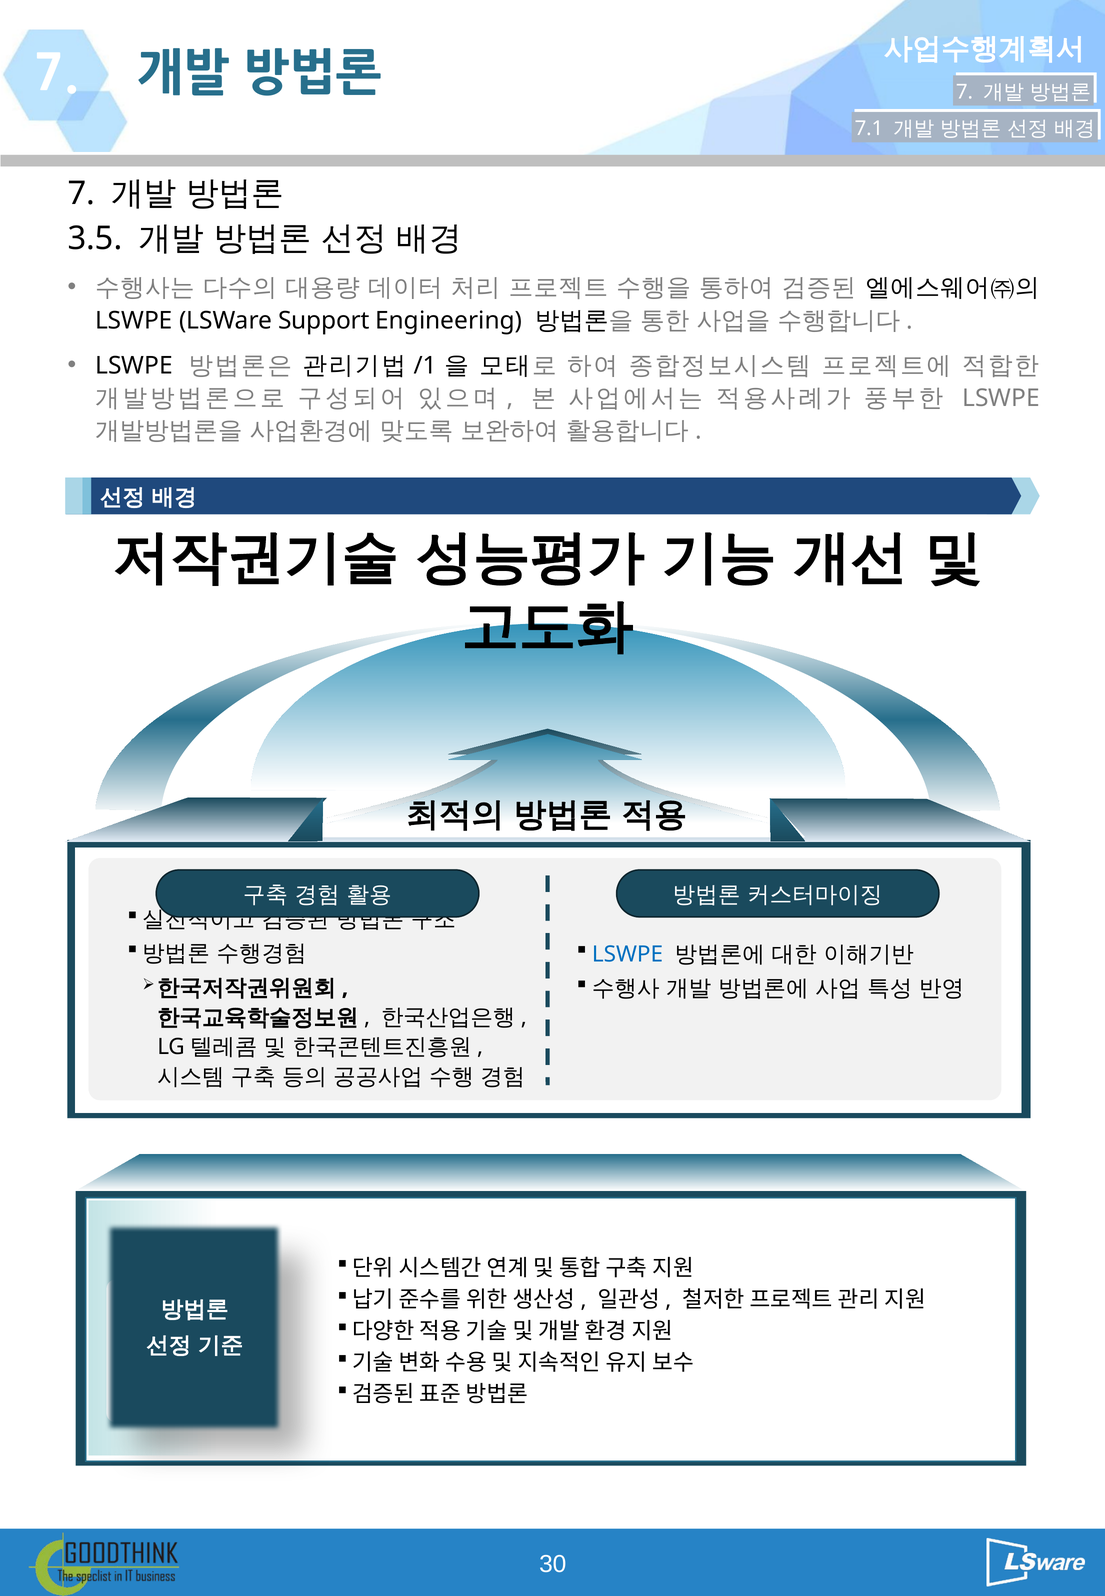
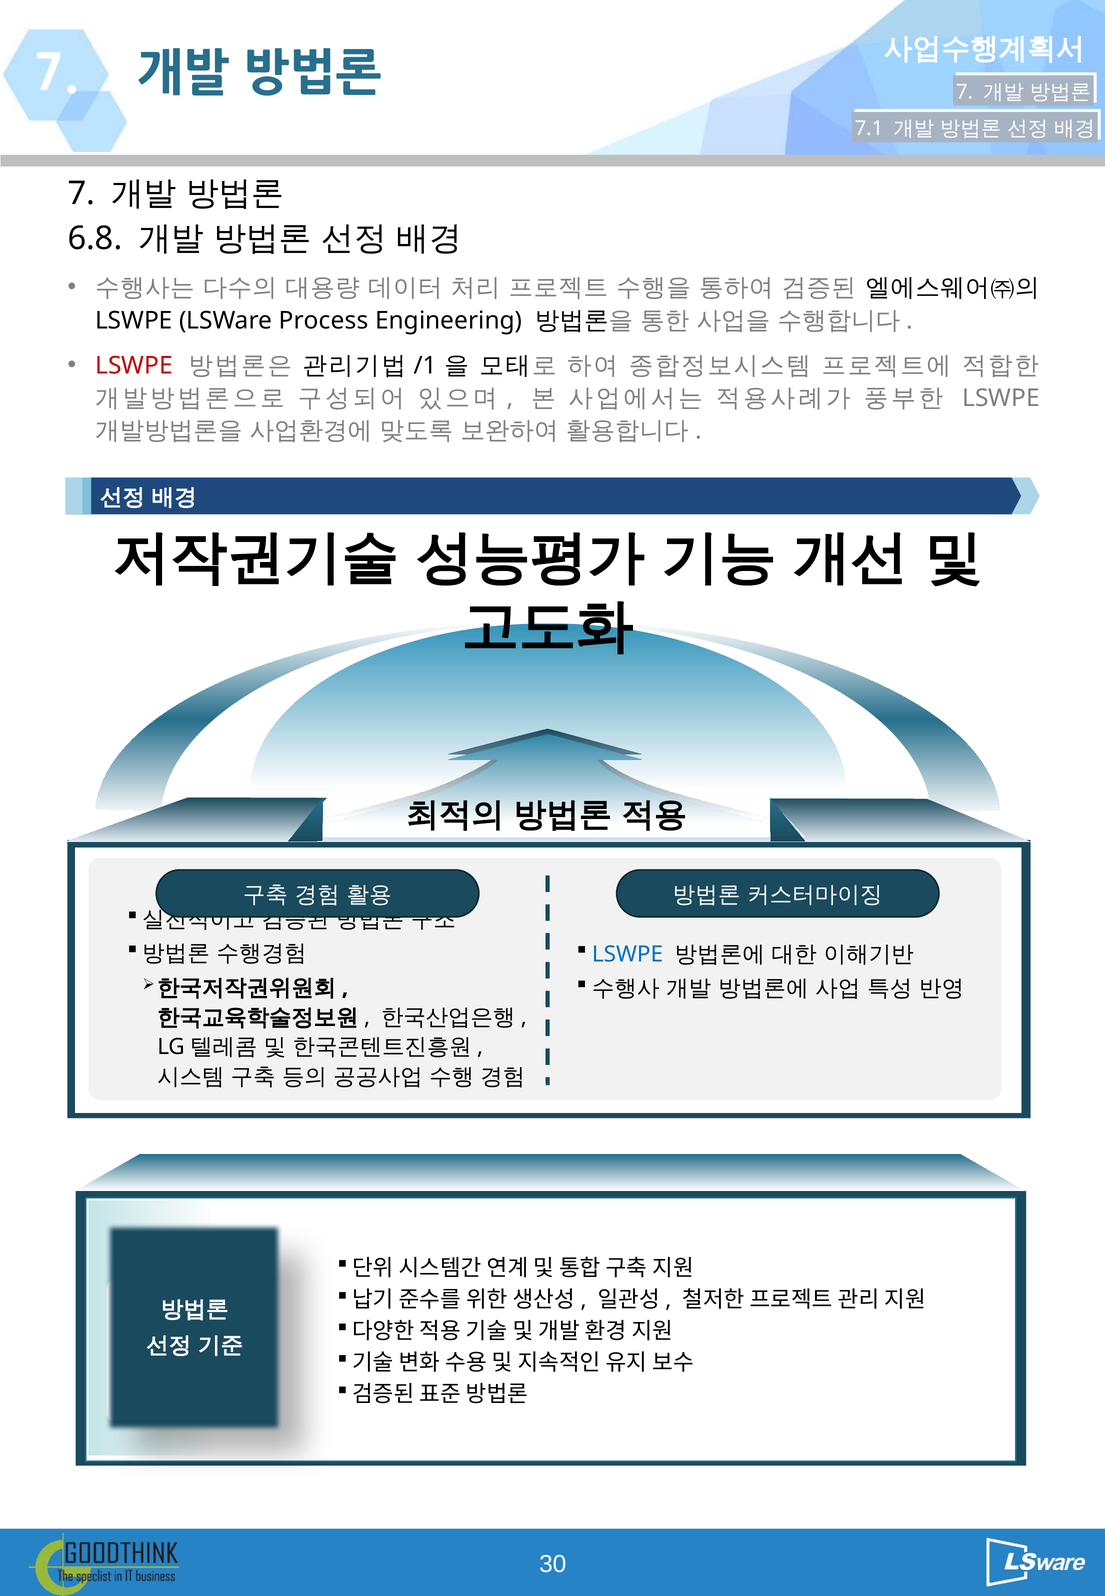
3.5: 3.5 -> 6.8 (95, 238)
Support: Support -> Process (324, 320)
LSWPE colour: black -> red (134, 365)
